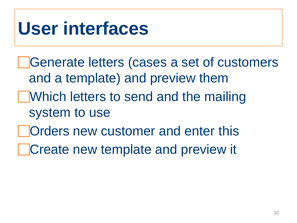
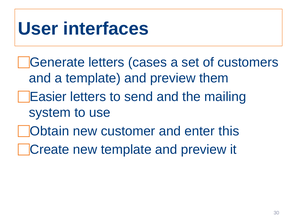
Which: Which -> Easier (48, 97)
Orders: Orders -> Obtain (49, 131)
